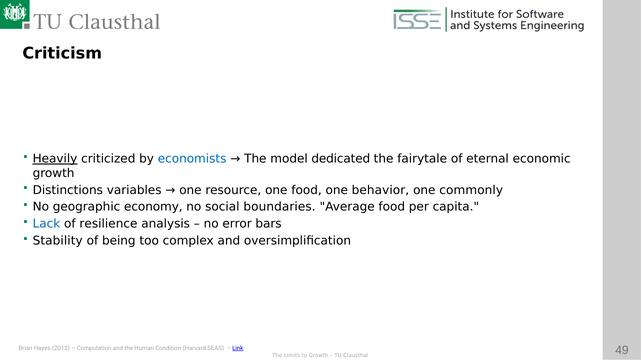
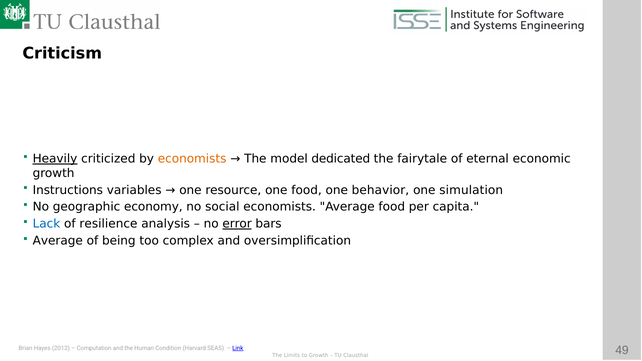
economists colour: blue -> orange (192, 159)
Distinctions: Distinctions -> Instructions (68, 190)
commonly: commonly -> simulation (471, 190)
social boundaries: boundaries -> economists (280, 207)
error underline: none -> present (237, 224)
Stability: Stability -> Average (58, 241)
